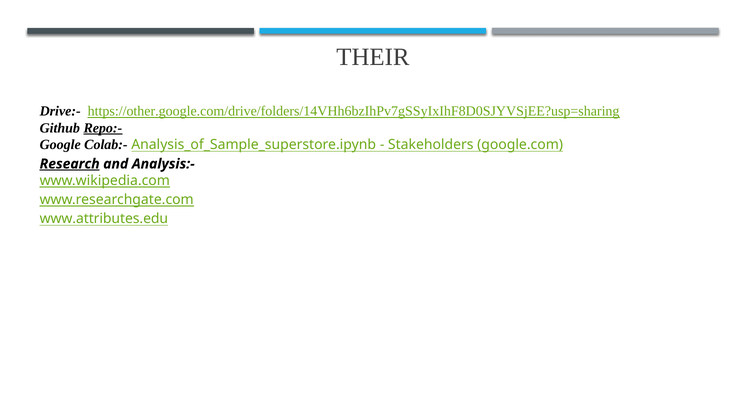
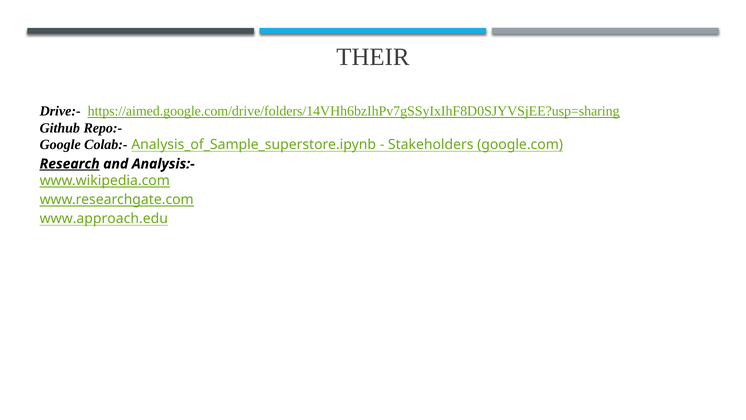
https://other.google.com/drive/folders/14VHh6bzIhPv7gSSyIxIhF8D0SJYVSjEE?usp=sharing: https://other.google.com/drive/folders/14VHh6bzIhPv7gSSyIxIhF8D0SJYVSjEE?usp=sharing -> https://aimed.google.com/drive/folders/14VHh6bzIhPv7gSSyIxIhF8D0SJYVSjEE?usp=sharing (354, 111)
Repo:- underline: present -> none (103, 128)
www.attributes.edu: www.attributes.edu -> www.approach.edu (104, 219)
